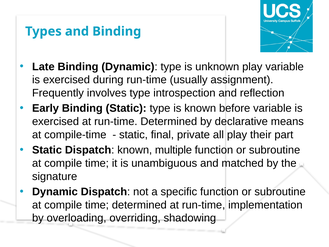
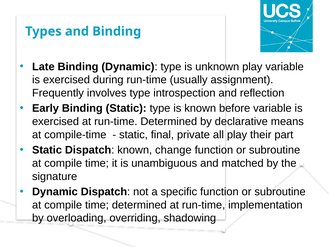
multiple: multiple -> change (173, 150)
